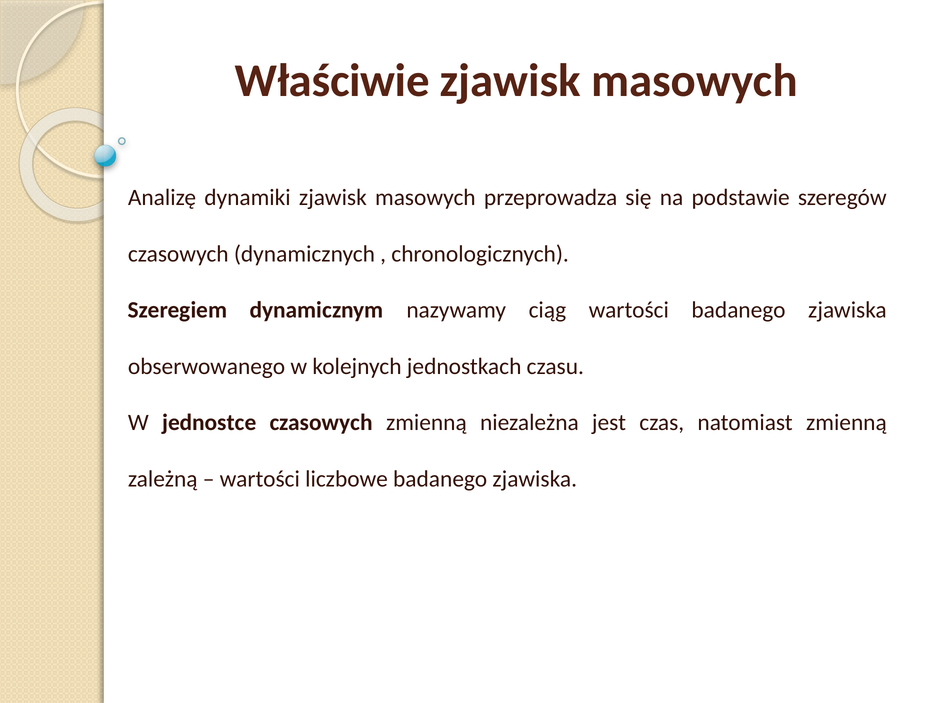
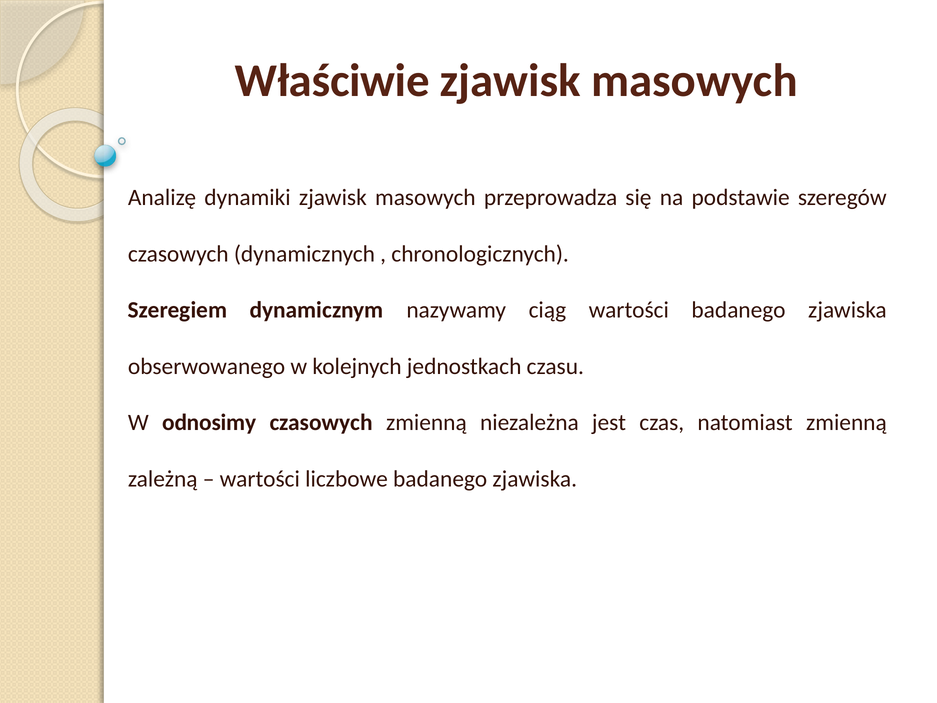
jednostce: jednostce -> odnosimy (209, 422)
